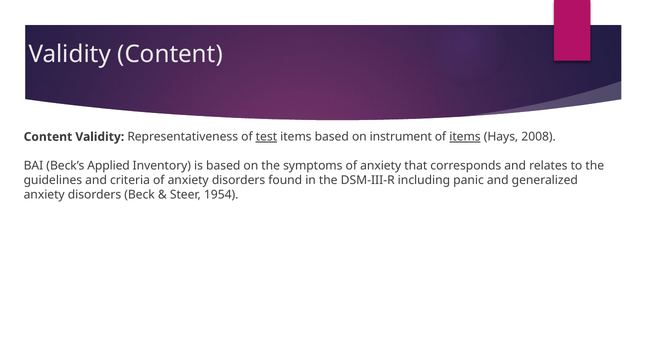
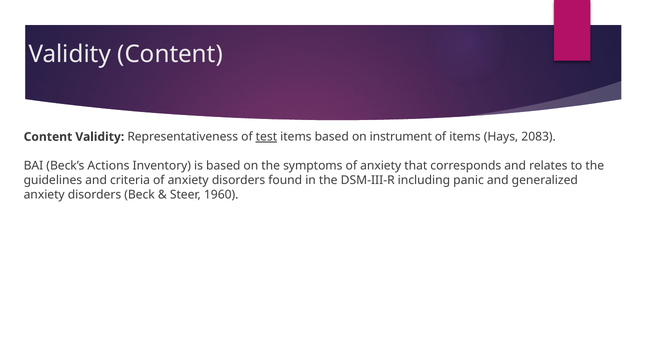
items underline: present -> none (465, 137)
2008: 2008 -> 2083 (539, 137)
Applied: Applied -> Actions (108, 166)
1954: 1954 -> 1960 (221, 195)
